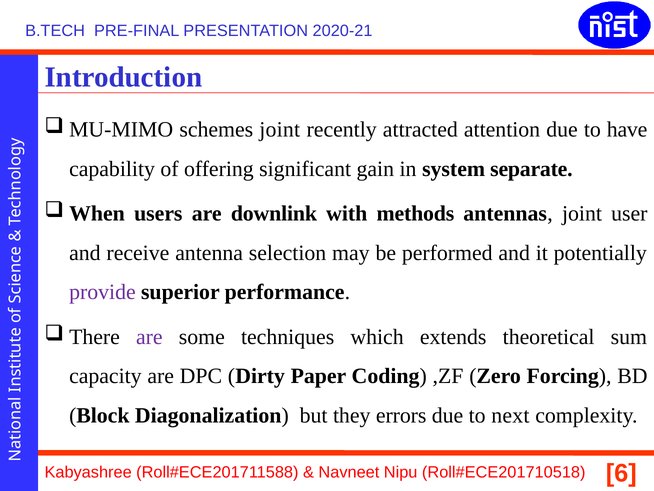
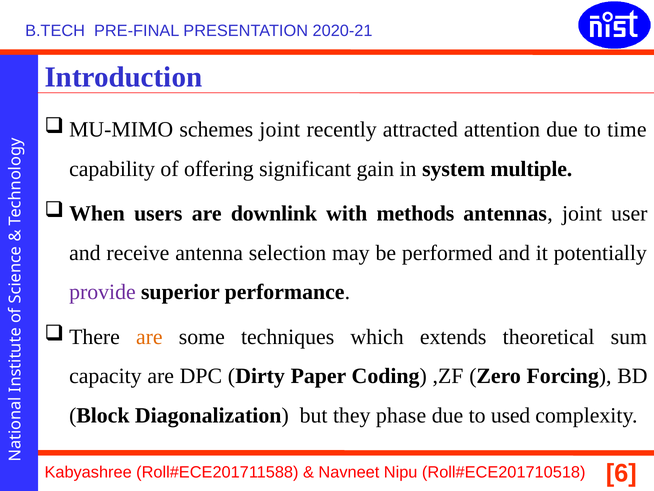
have: have -> time (627, 130)
separate: separate -> multiple (531, 169)
are colour: purple -> orange (149, 337)
errors: errors -> phase (401, 415)
next: next -> used (511, 415)
